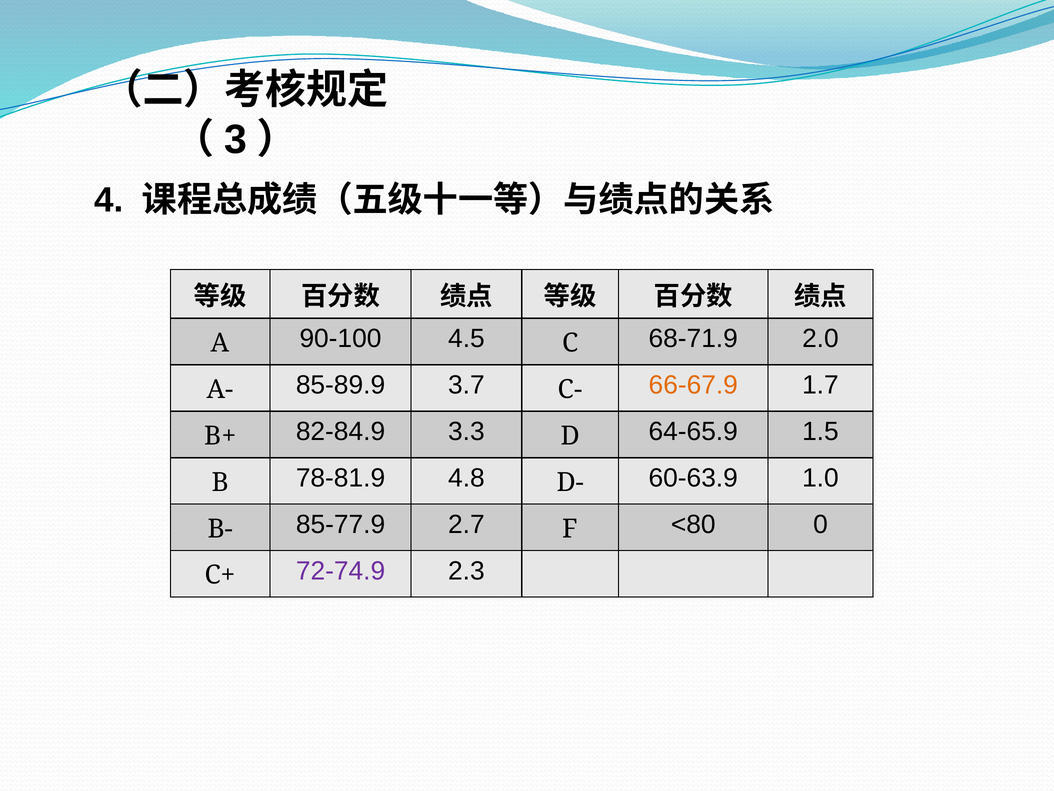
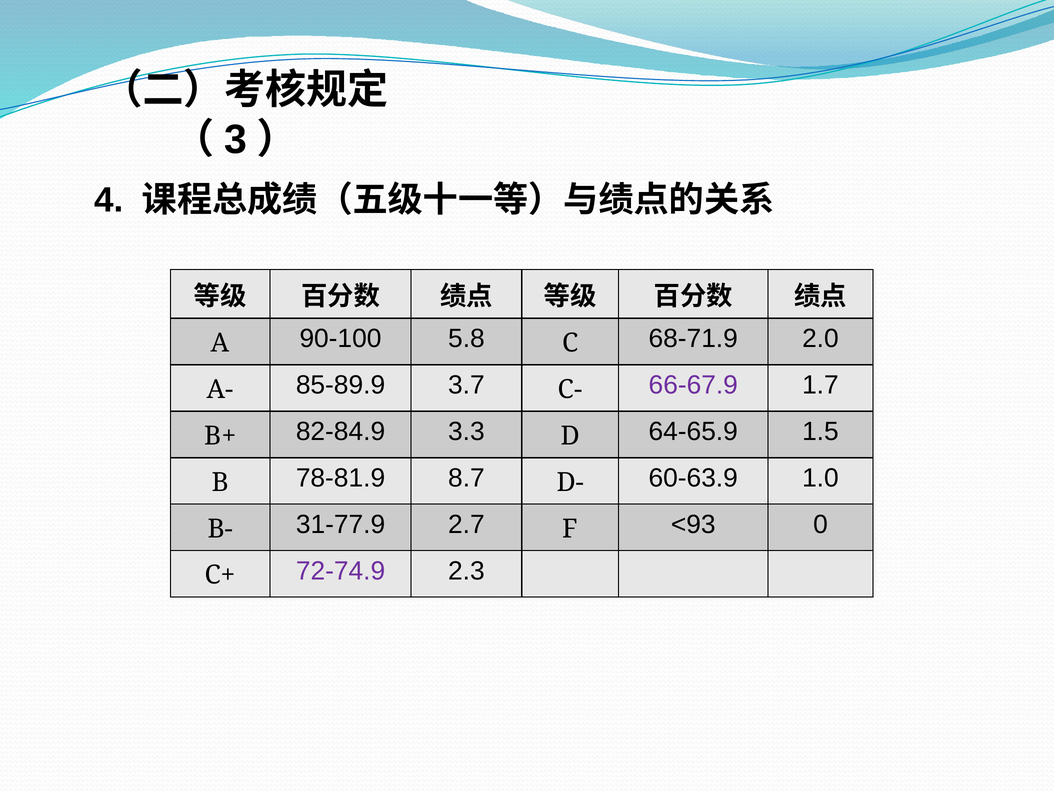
4.5: 4.5 -> 5.8 (466, 339)
66-67.9 colour: orange -> purple (693, 385)
4.8: 4.8 -> 8.7 (466, 478)
85-77.9: 85-77.9 -> 31-77.9 (341, 524)
<80: <80 -> <93 (693, 524)
